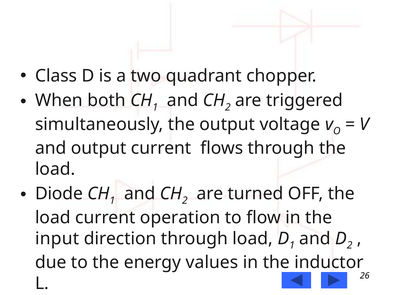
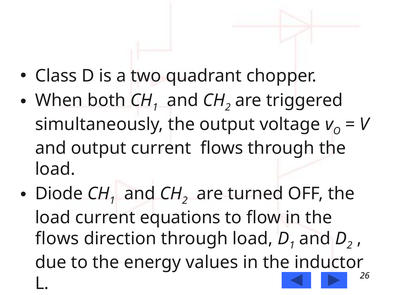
operation: operation -> equations (180, 217)
input: input -> flows (57, 238)
